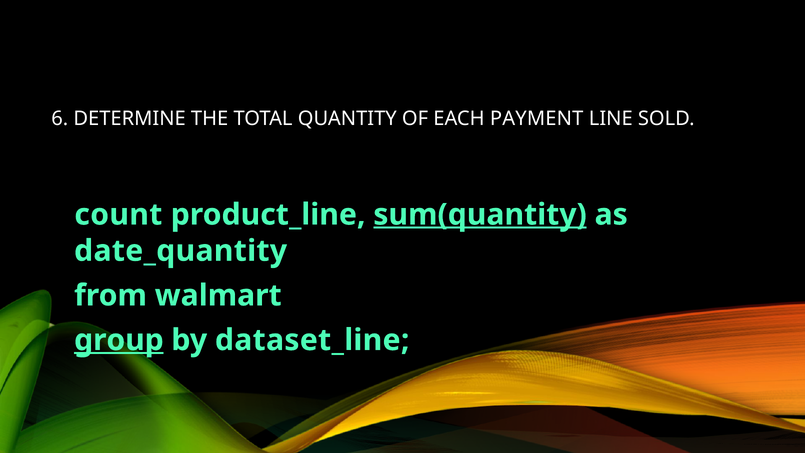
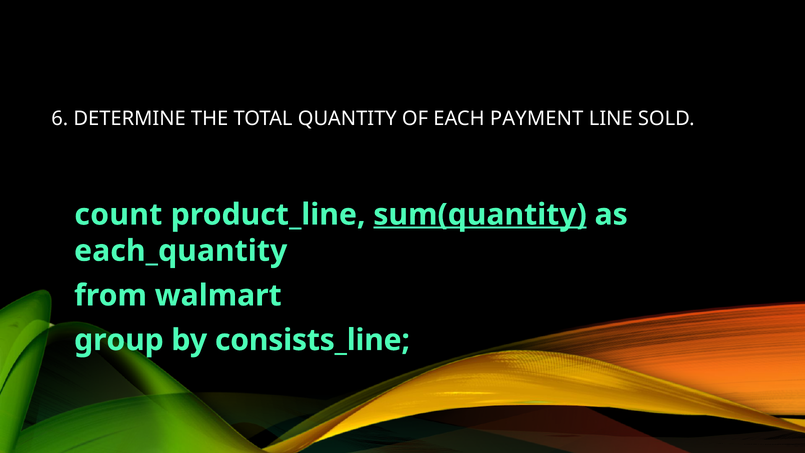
date_quantity: date_quantity -> each_quantity (181, 251)
group underline: present -> none (119, 340)
dataset_line: dataset_line -> consists_line (312, 340)
